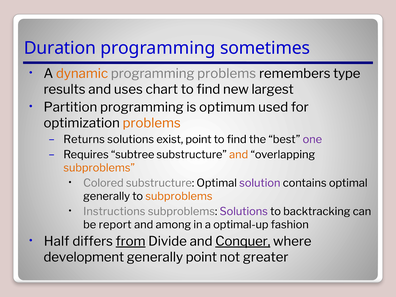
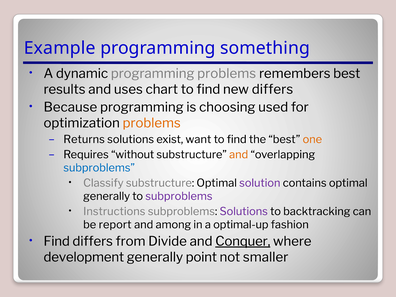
Duration: Duration -> Example (60, 48)
sometimes: sometimes -> something (265, 48)
dynamic colour: orange -> black (82, 74)
remembers type: type -> best (347, 74)
new largest: largest -> differs (272, 89)
Partition: Partition -> Because (70, 107)
optimum: optimum -> choosing (227, 107)
exist point: point -> want (198, 139)
one colour: purple -> orange (312, 139)
subtree: subtree -> without (133, 155)
subproblems colour: orange -> blue (99, 168)
Colored: Colored -> Classify (103, 183)
subproblems colour: orange -> purple (179, 196)
Half: Half -> Find (57, 241)
from underline: present -> none (131, 241)
greater: greater -> smaller (266, 257)
